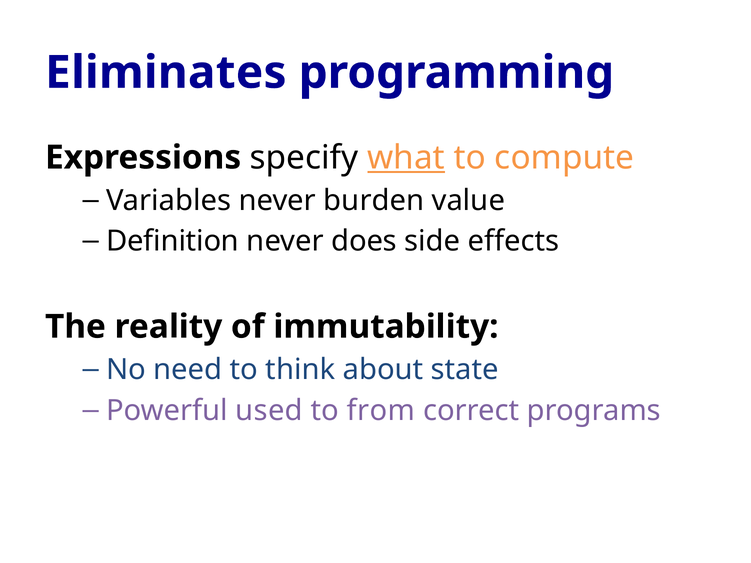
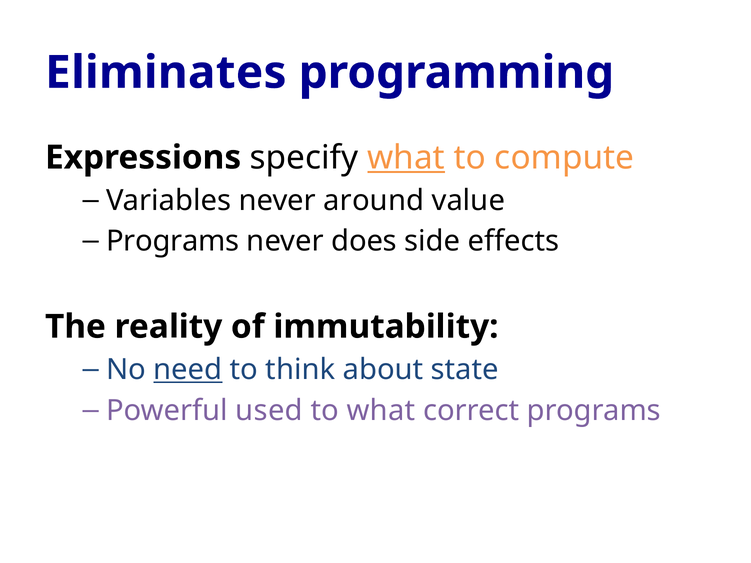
burden: burden -> around (374, 201)
Definition: Definition -> Programs (173, 241)
need underline: none -> present (188, 370)
to from: from -> what (381, 411)
